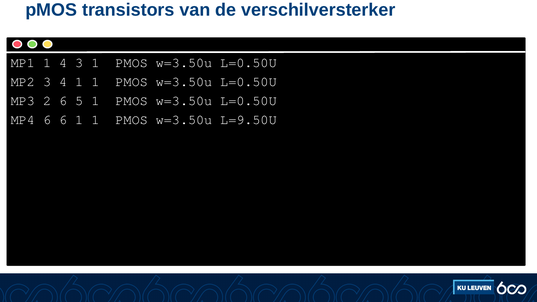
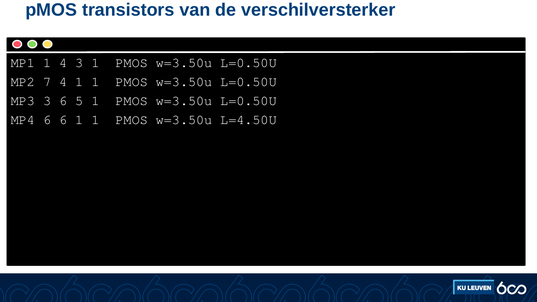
MP2 3: 3 -> 7 (47, 82)
MP3 2: 2 -> 3 (47, 101)
L=9.50U: L=9.50U -> L=4.50U (249, 120)
